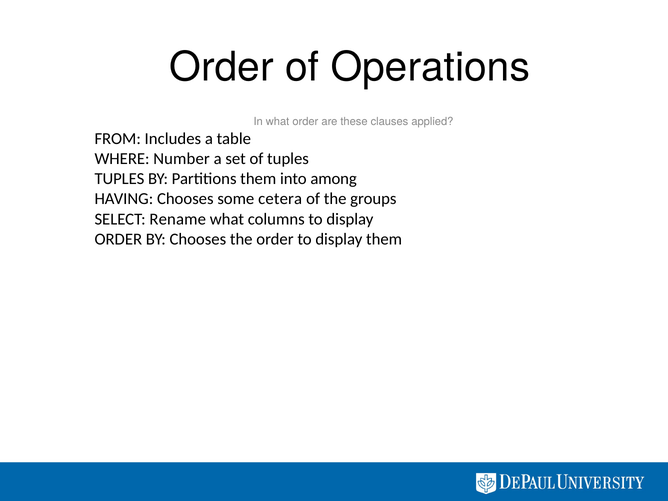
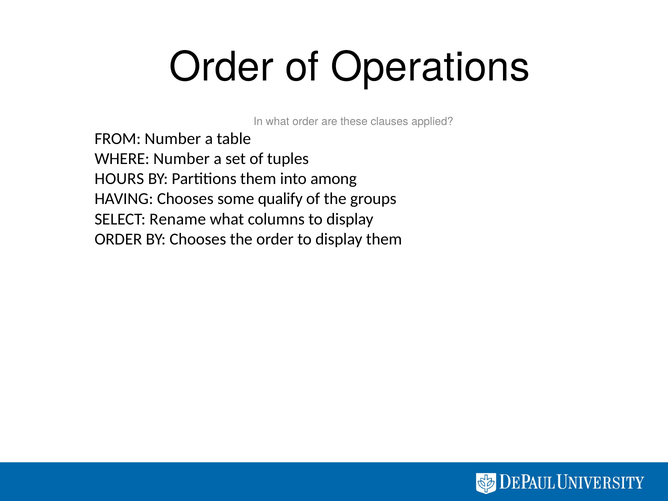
FROM Includes: Includes -> Number (173, 139)
TUPLES: TUPLES -> HOURS (119, 179)
cetera: cetera -> qualify (280, 199)
